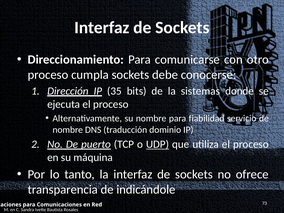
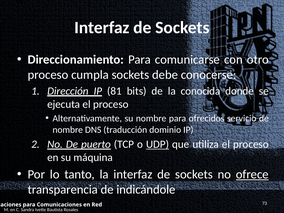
35: 35 -> 81 (114, 91)
sistemas: sistemas -> conocida (201, 91)
fiabilidad: fiabilidad -> ofrecidos (207, 118)
ofrece underline: none -> present (252, 174)
